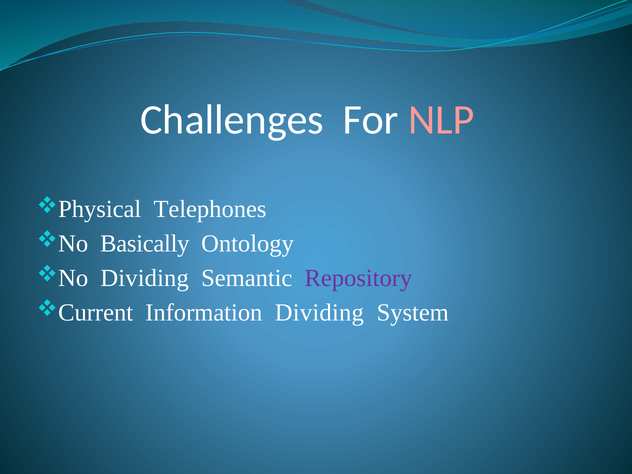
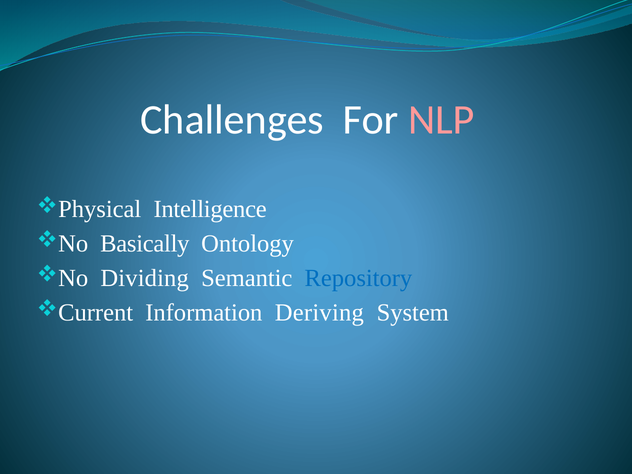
Telephones: Telephones -> Intelligence (210, 209)
Repository colour: purple -> blue (358, 278)
Information Dividing: Dividing -> Deriving (319, 312)
